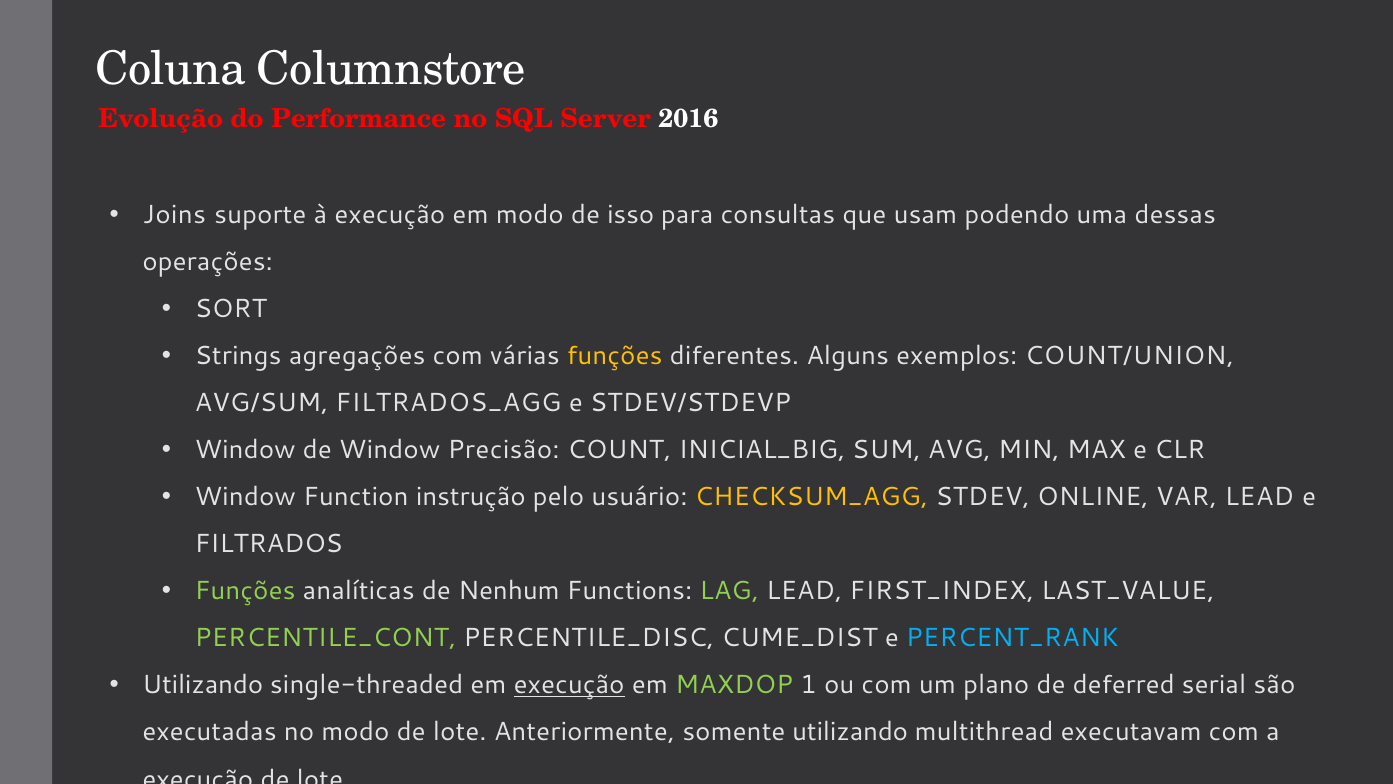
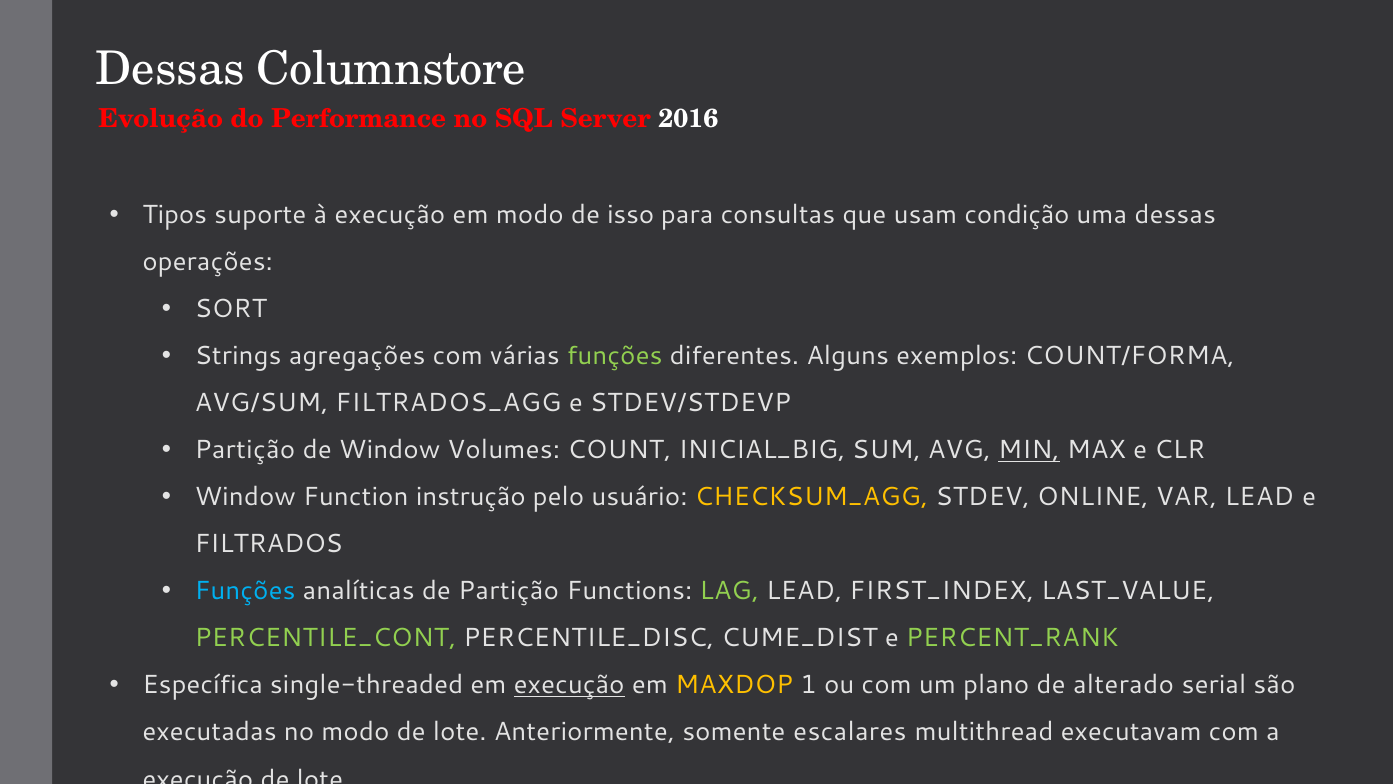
Coluna: Coluna -> Dessas (171, 69)
Joins: Joins -> Tipos (175, 215)
podendo: podendo -> condição (1017, 215)
funções colour: yellow -> light green (615, 356)
COUNT/UNION: COUNT/UNION -> COUNT/FORMA (1130, 356)
Window: Window -> Partição (245, 450)
Precisão: Precisão -> Volumes (504, 450)
MIN underline: none -> present (1029, 450)
Funções colour: light green -> light blue (245, 591)
de Nenhum: Nenhum -> Partição (509, 591)
PERCENT_RANK colour: light blue -> light green (1012, 638)
Utilizando: Utilizando -> Específica (203, 685)
MAXDOP colour: light green -> yellow (734, 685)
deferred: deferred -> alterado (1123, 685)
somente utilizando: utilizando -> escalares (850, 732)
